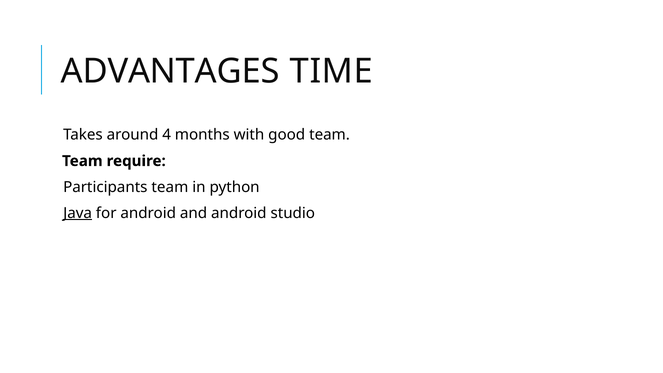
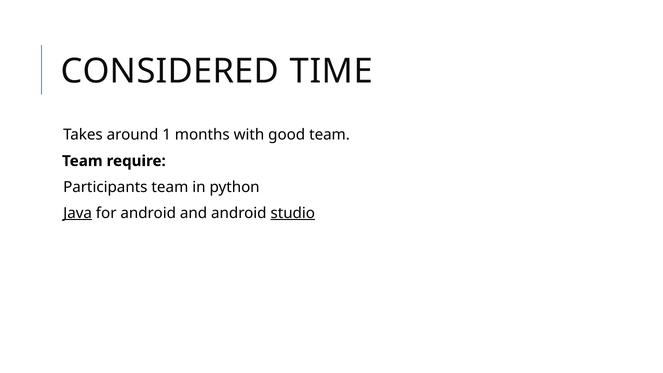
ADVANTAGES: ADVANTAGES -> CONSIDERED (170, 71)
4: 4 -> 1 (167, 135)
studio underline: none -> present (293, 213)
